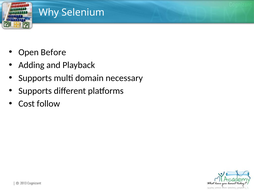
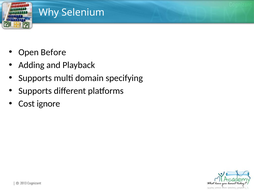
necessary: necessary -> specifying (124, 78)
follow: follow -> ignore (48, 103)
